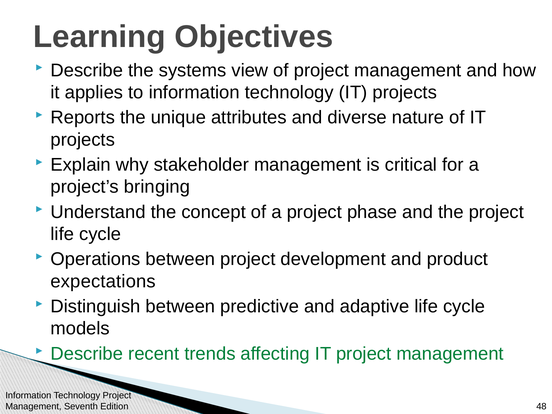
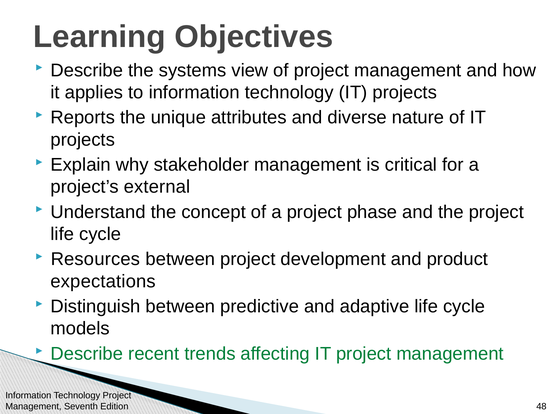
bringing: bringing -> external (157, 187)
Operations: Operations -> Resources (95, 259)
